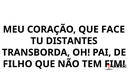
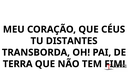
FACE: FACE -> CÉUS (113, 29)
FILHO: FILHO -> TERRA (18, 64)
